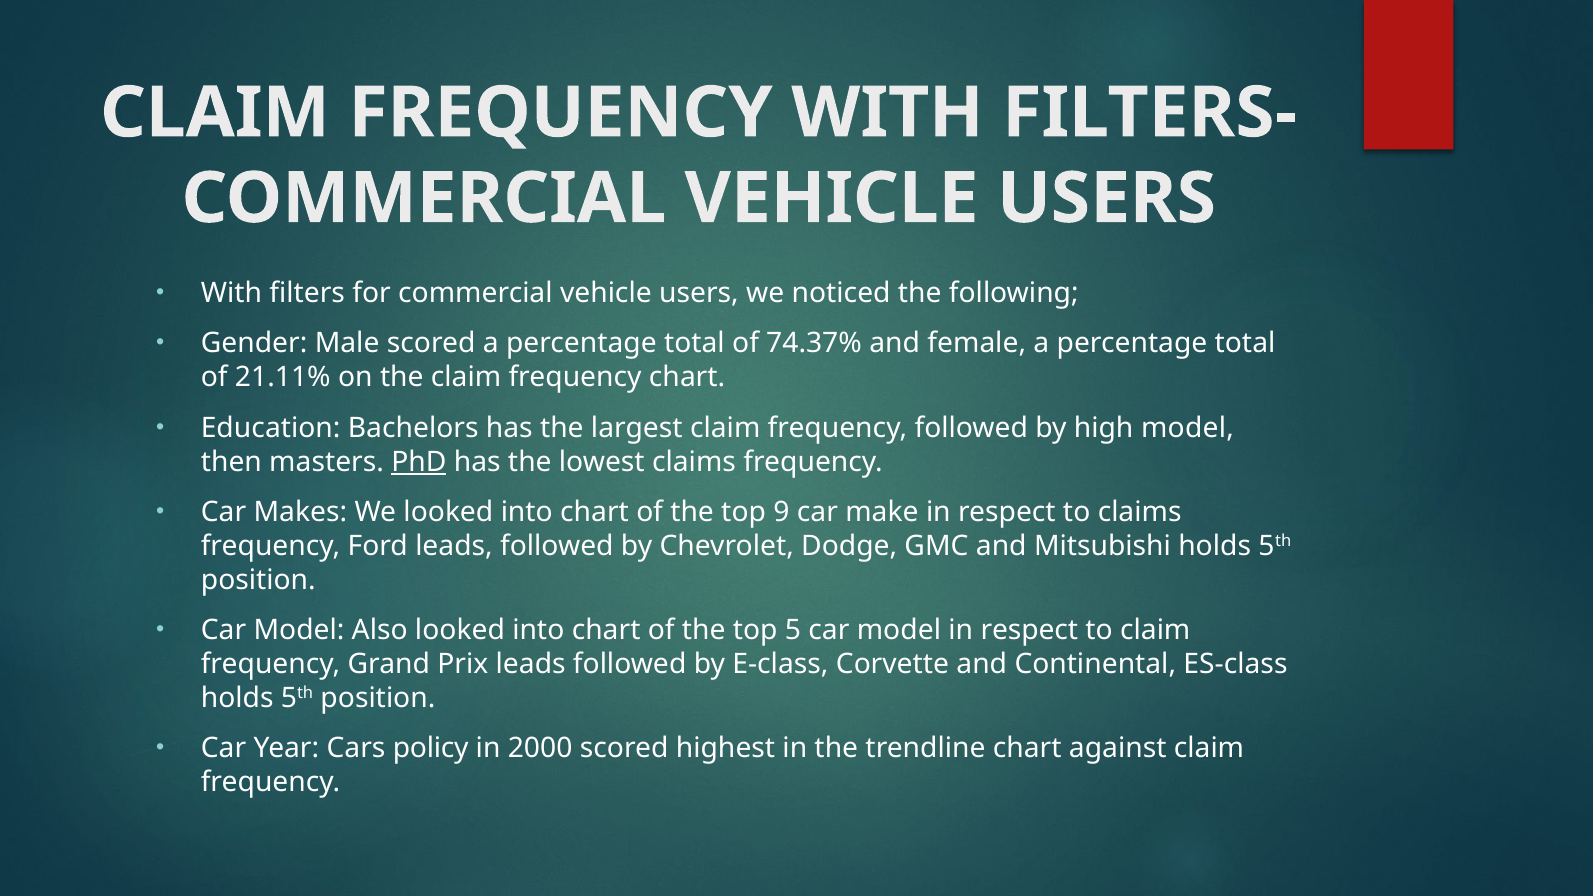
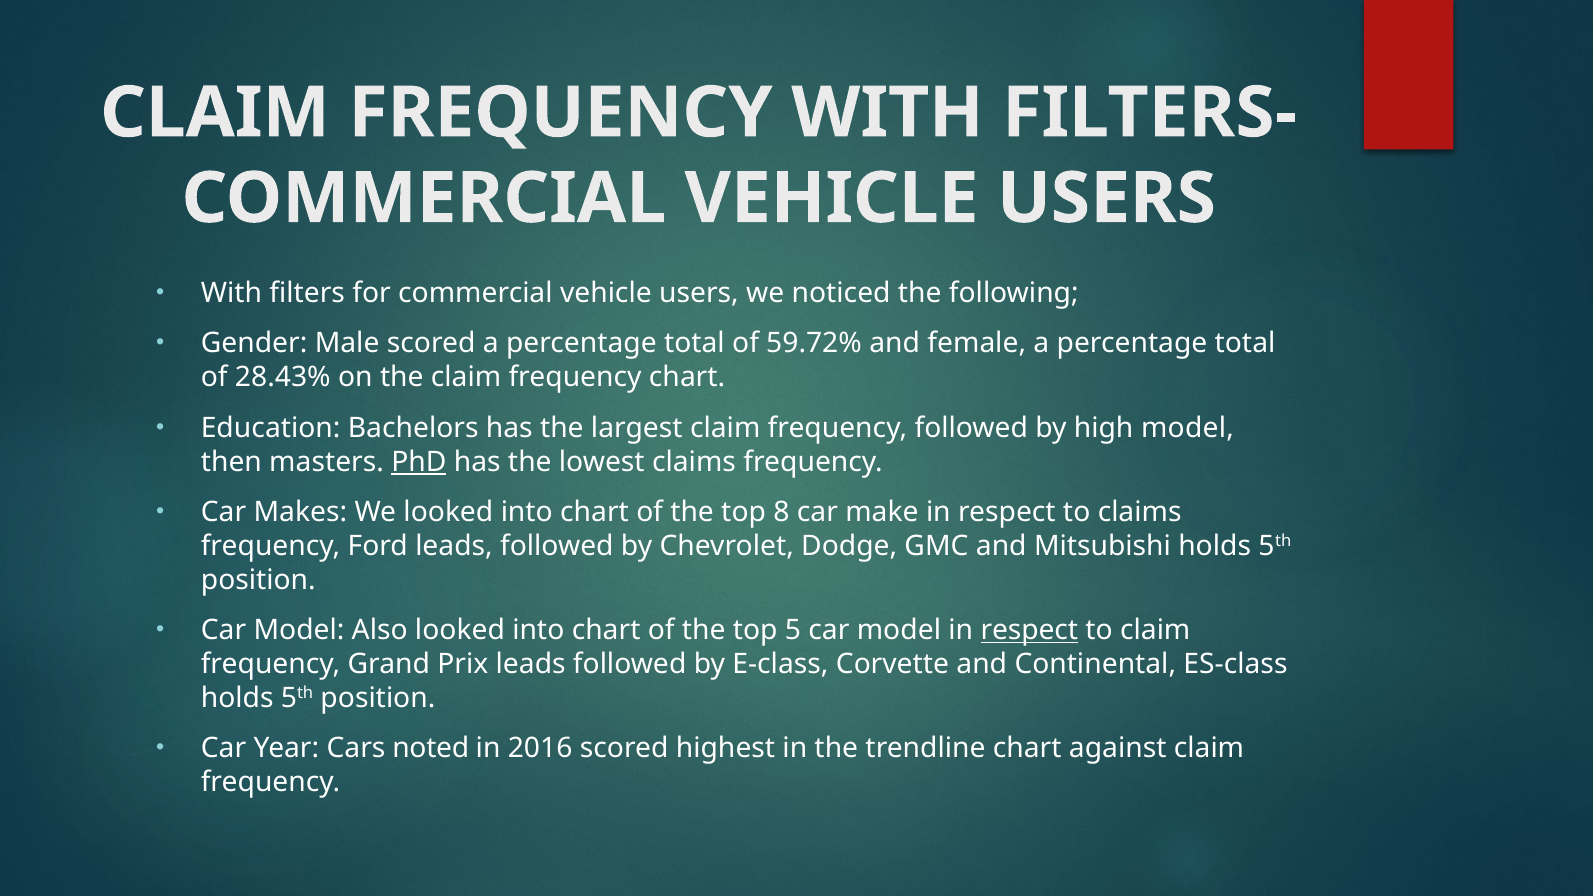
74.37%: 74.37% -> 59.72% (814, 344)
21.11%: 21.11% -> 28.43% (283, 377)
9: 9 -> 8 (781, 512)
respect underline: none -> present (1029, 630)
policy: policy -> noted (431, 749)
2000: 2000 -> 2016 (540, 749)
